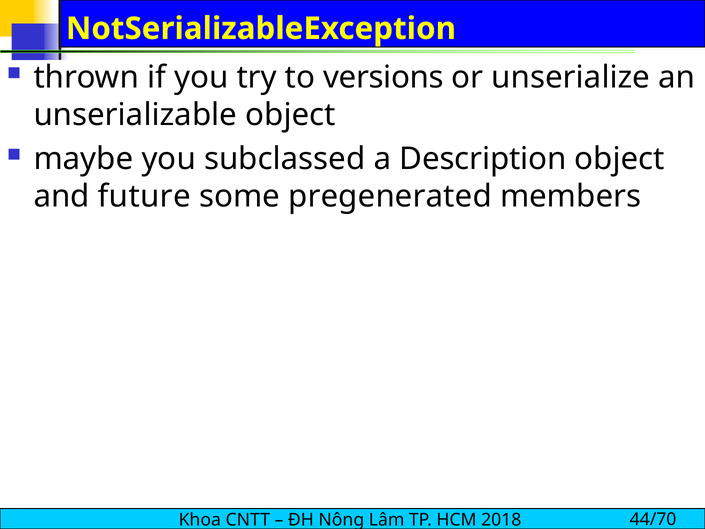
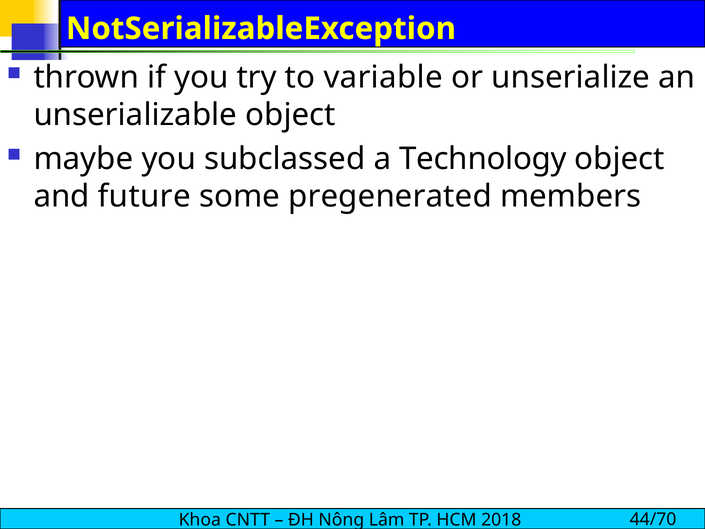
versions: versions -> variable (383, 77)
Description: Description -> Technology (483, 159)
